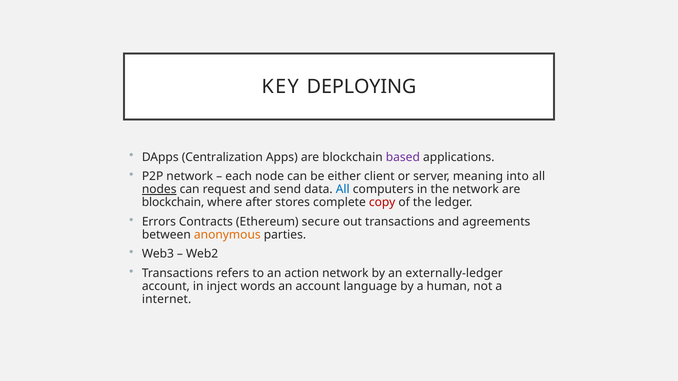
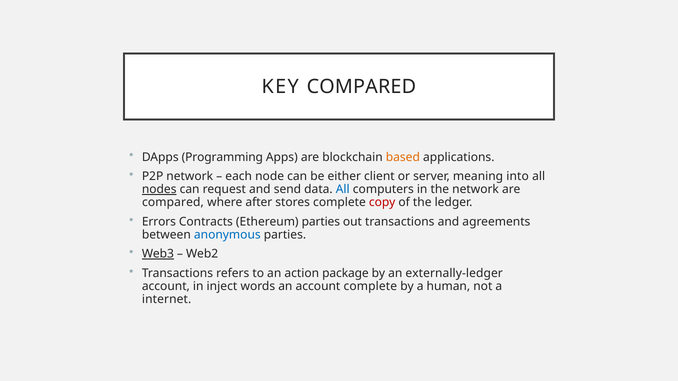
KEY DEPLOYING: DEPLOYING -> COMPARED (361, 87)
Centralization: Centralization -> Programming (222, 157)
based colour: purple -> orange (403, 157)
blockchain: blockchain -> compared (173, 203)
Ethereum secure: secure -> parties (321, 222)
anonymous colour: orange -> blue (227, 235)
Web3 underline: none -> present (158, 254)
action network: network -> package (345, 273)
account language: language -> complete (370, 286)
